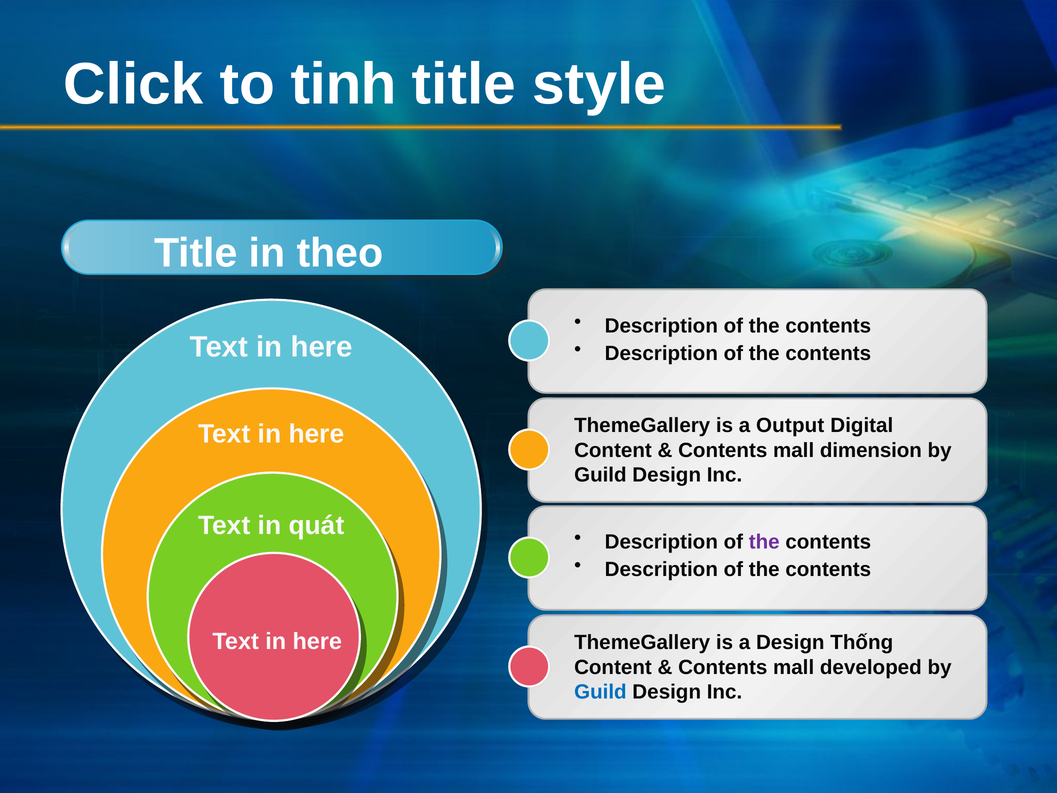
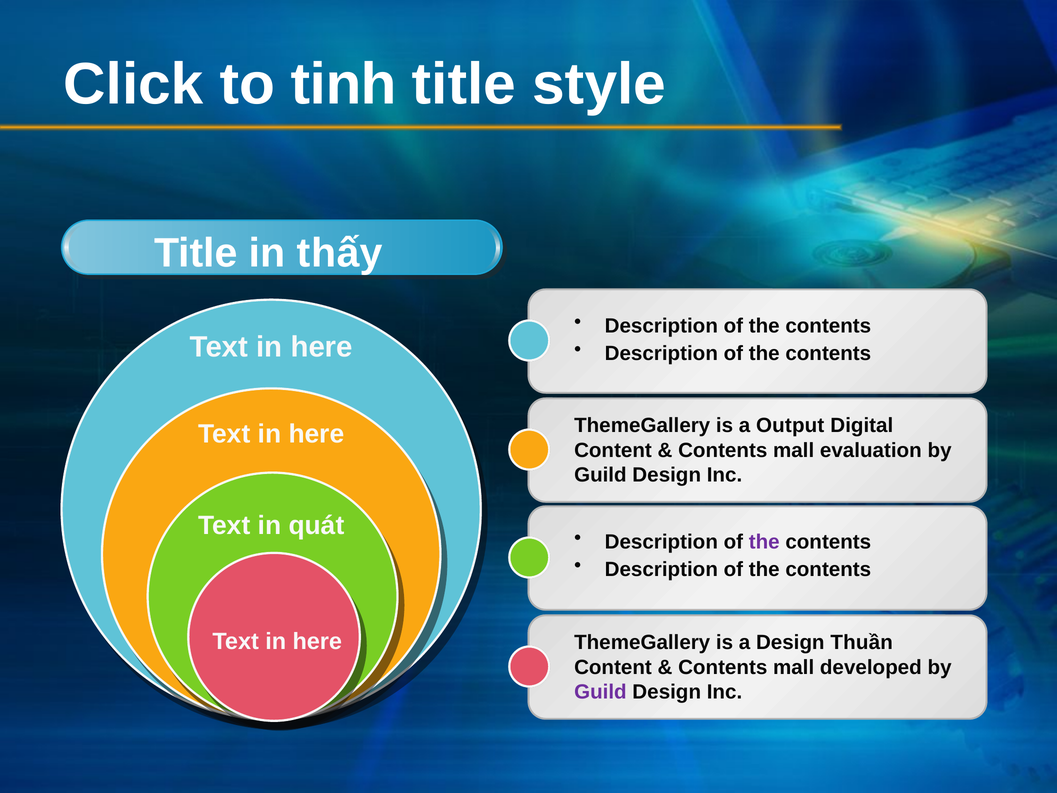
theo: theo -> thấy (340, 253)
dimension: dimension -> evaluation (871, 450)
Thống: Thống -> Thuần (862, 642)
Guild colour: blue -> purple (600, 692)
